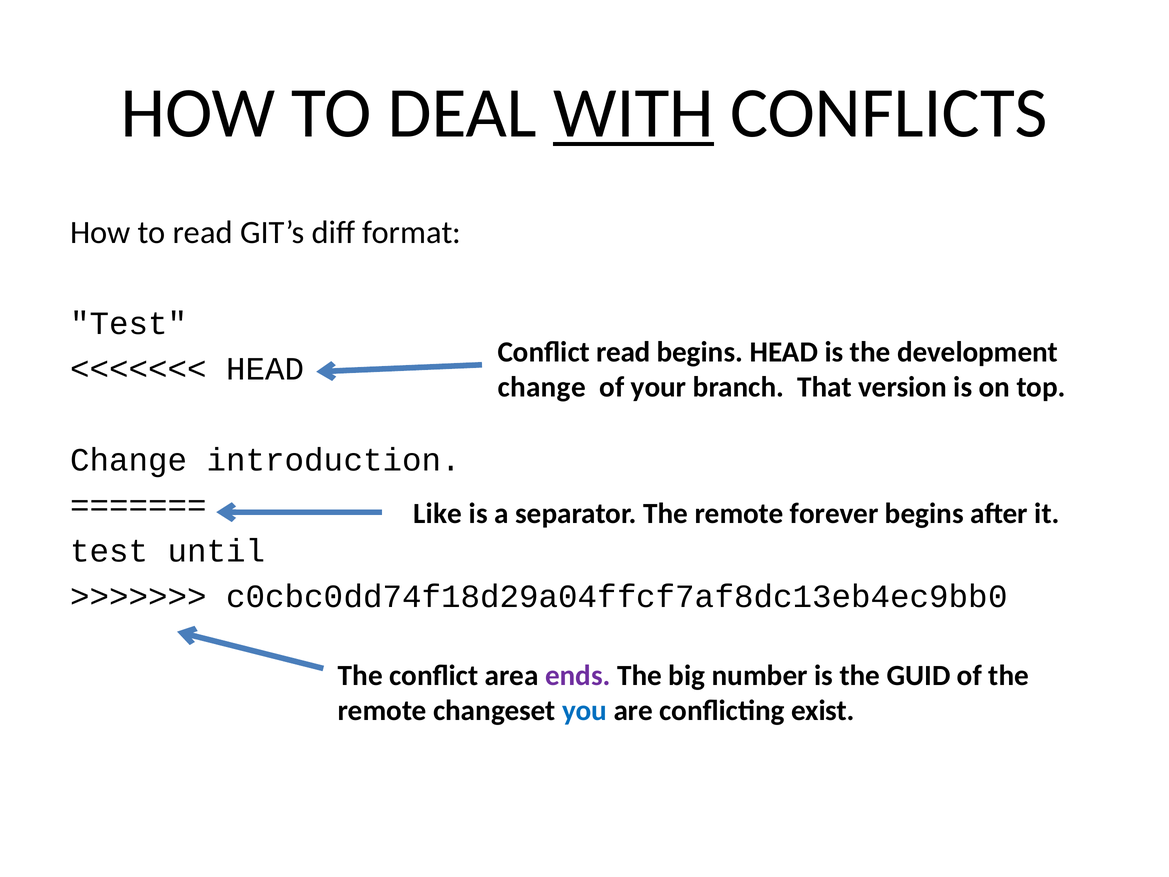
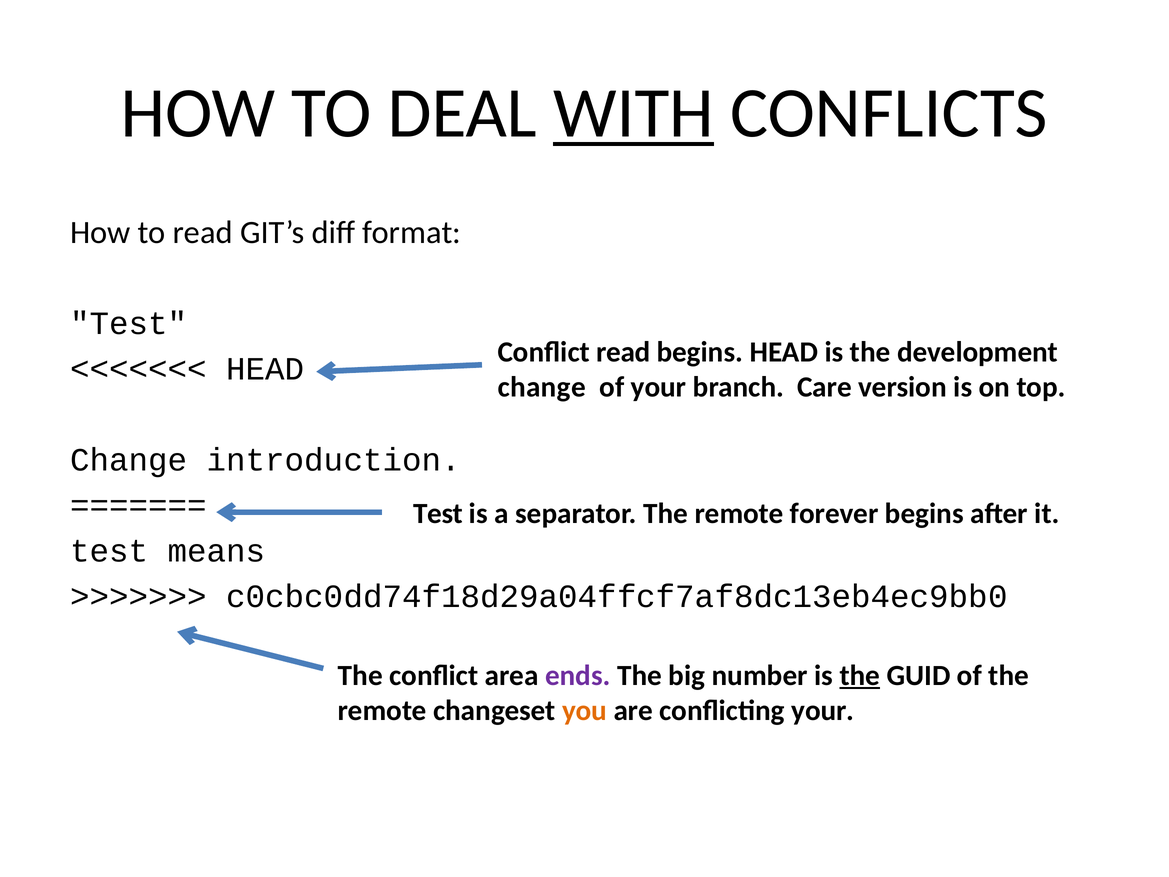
That: That -> Care (824, 387)
Like: Like -> Test (438, 514)
until: until -> means (217, 551)
the underline: none -> present (860, 675)
you colour: blue -> orange (585, 710)
conflicting exist: exist -> your (823, 710)
